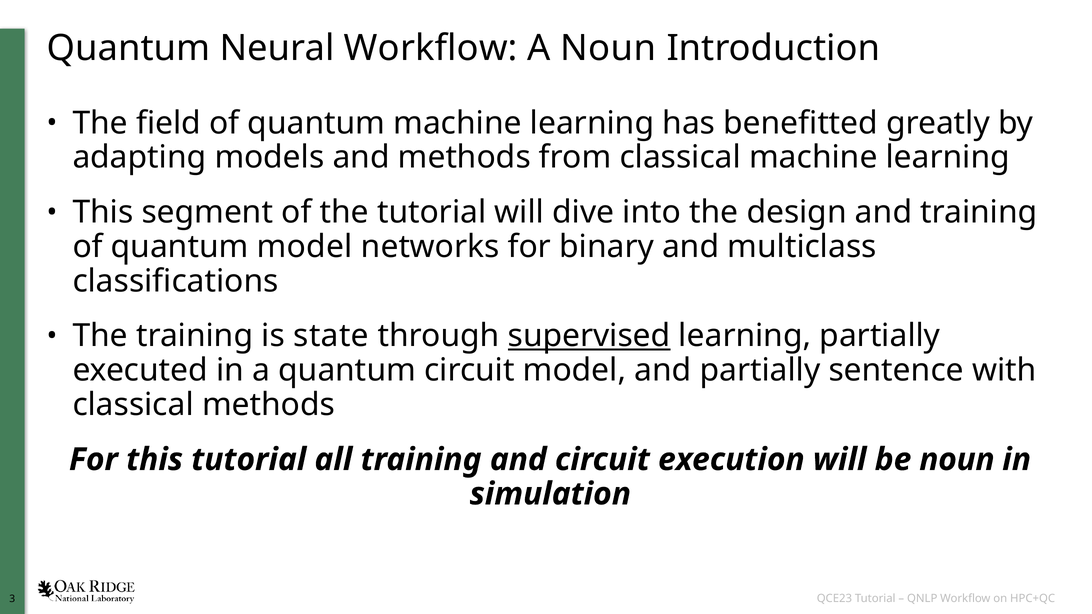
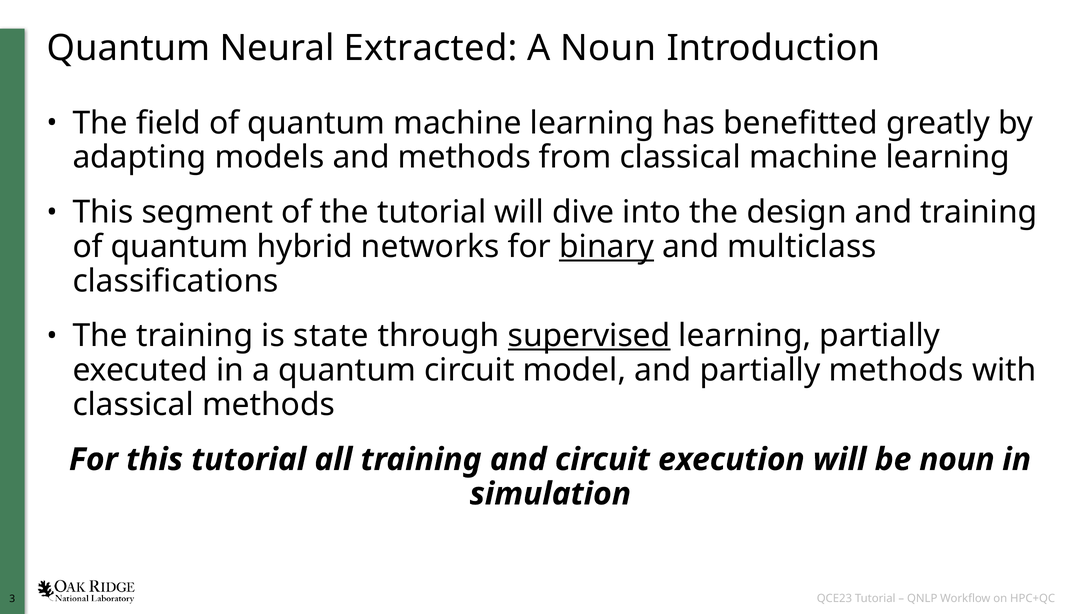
Neural Workflow: Workflow -> Extracted (431, 48)
quantum model: model -> hybrid (305, 247)
binary underline: none -> present (607, 247)
partially sentence: sentence -> methods (896, 370)
